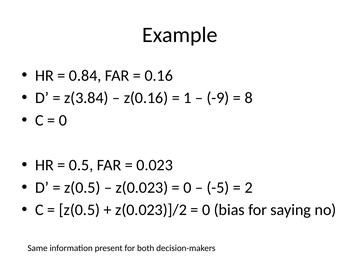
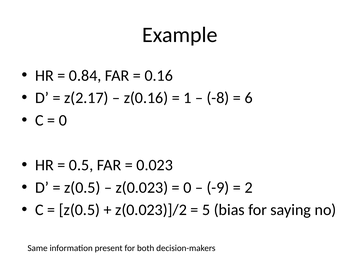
z(3.84: z(3.84 -> z(2.17 (86, 98)
-9: -9 -> -8 (218, 98)
8: 8 -> 6 (249, 98)
-5: -5 -> -9 (218, 188)
0: 0 -> 5 (206, 210)
